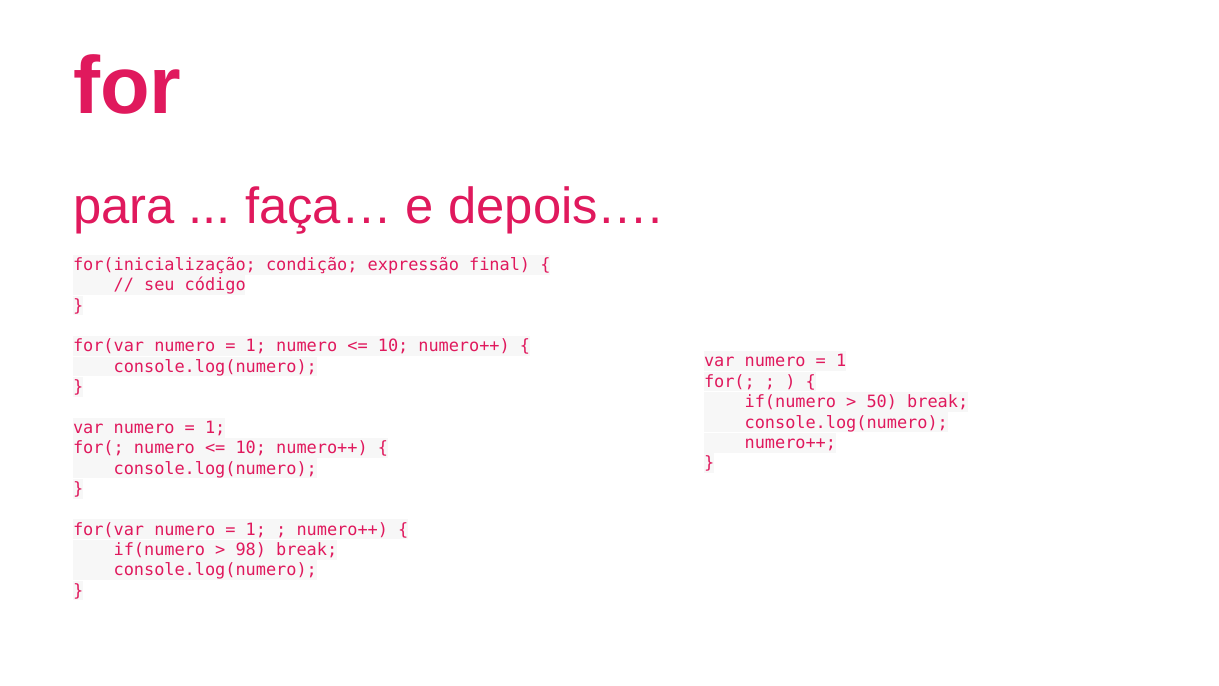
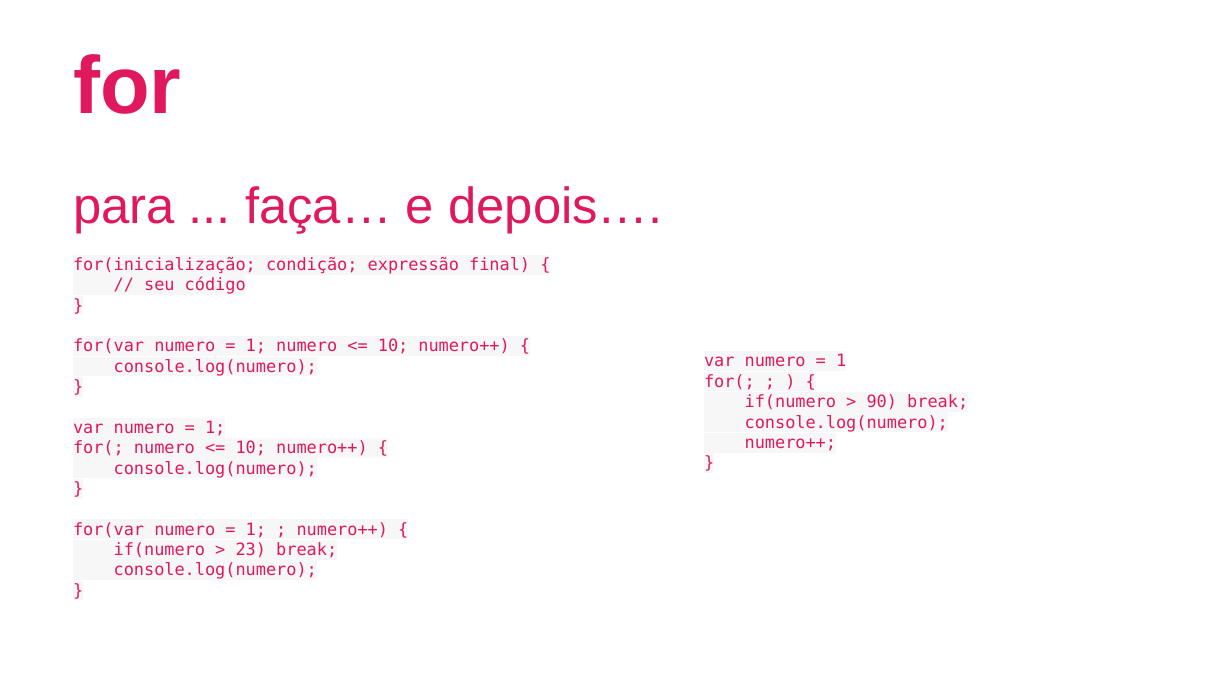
50: 50 -> 90 (882, 402)
98: 98 -> 23 (251, 550)
